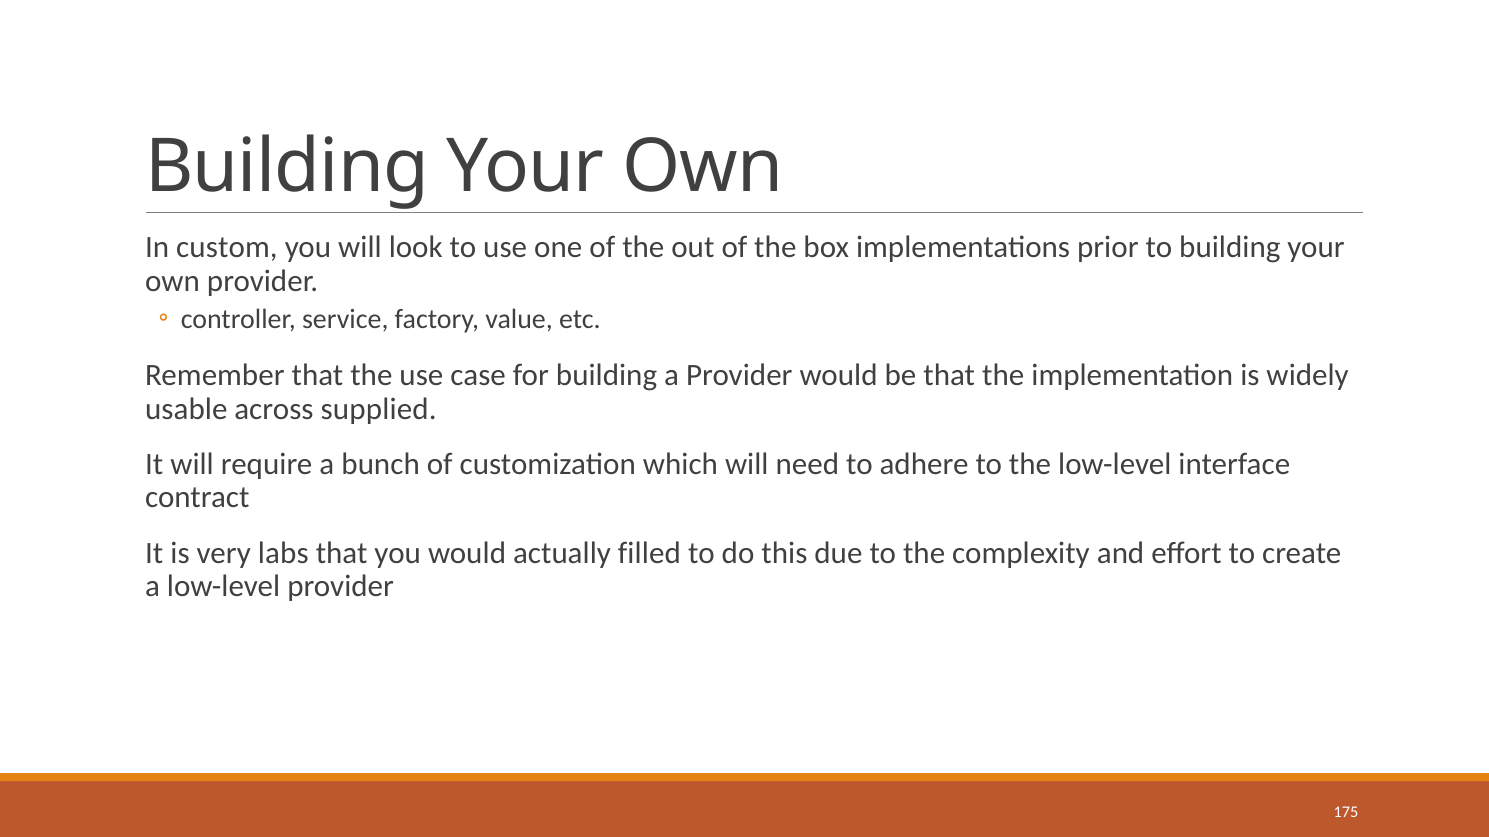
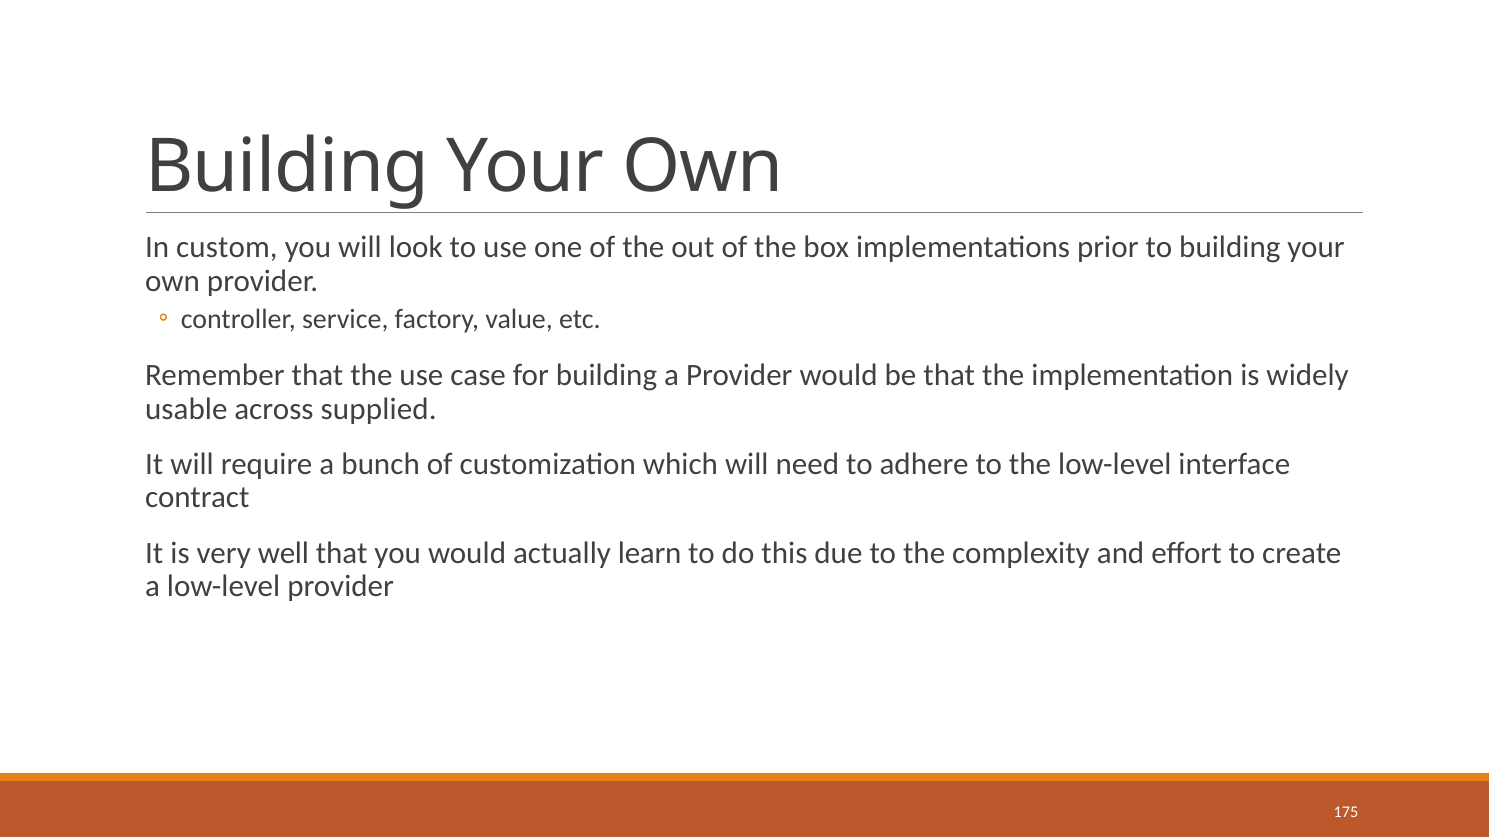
labs: labs -> well (283, 553)
filled: filled -> learn (650, 553)
